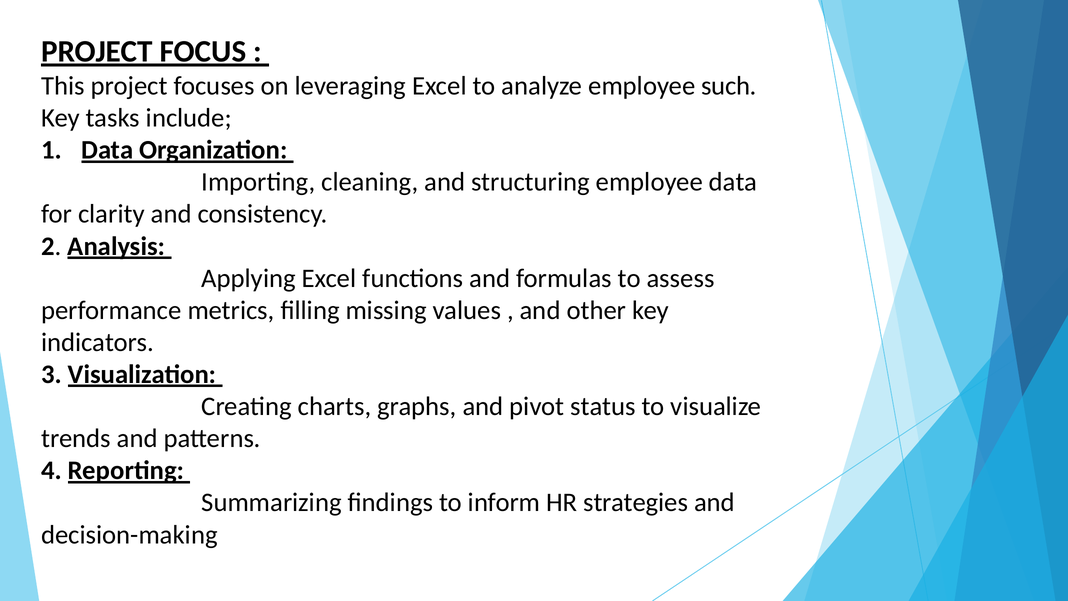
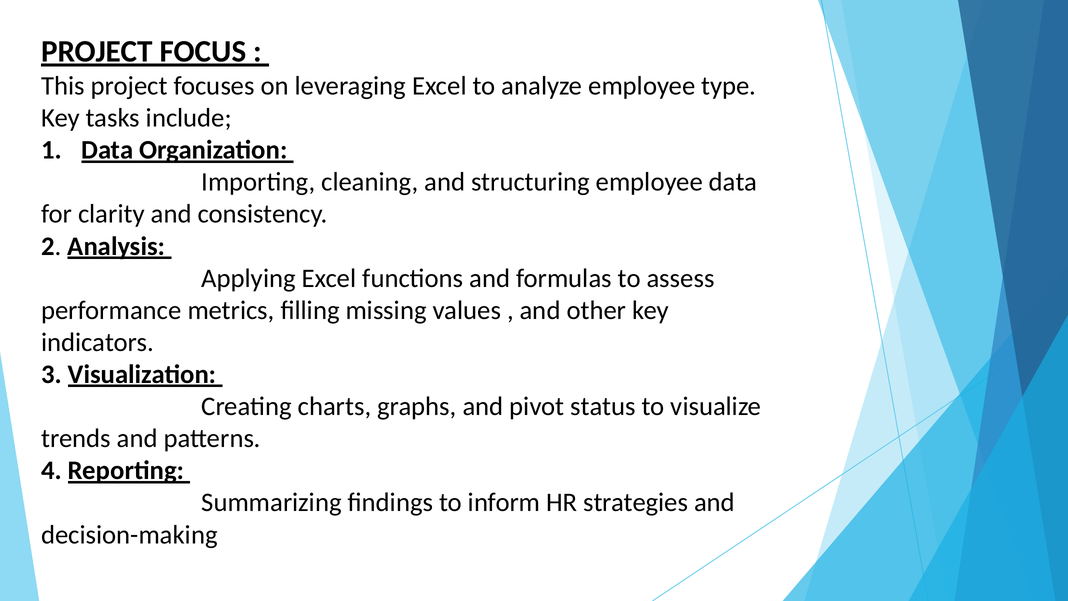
such: such -> type (729, 86)
